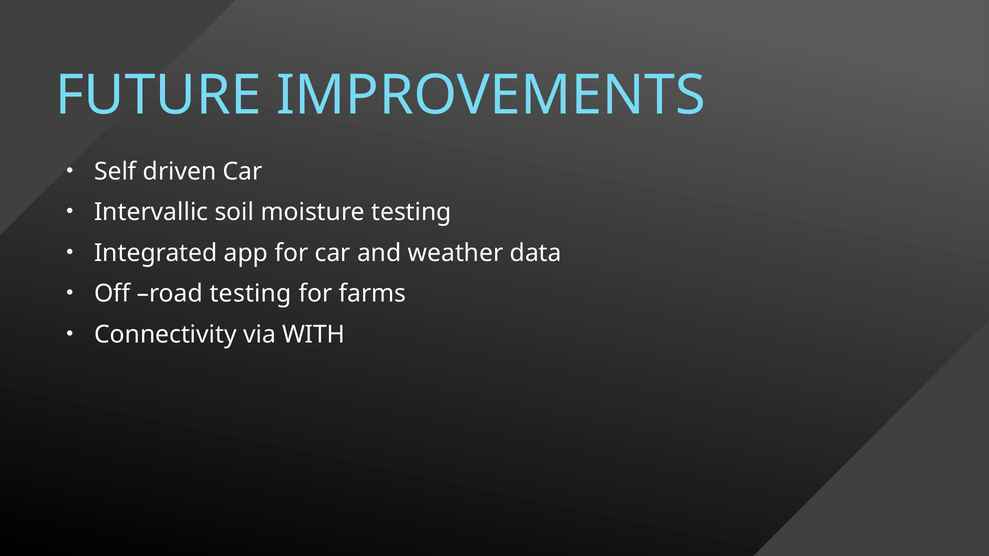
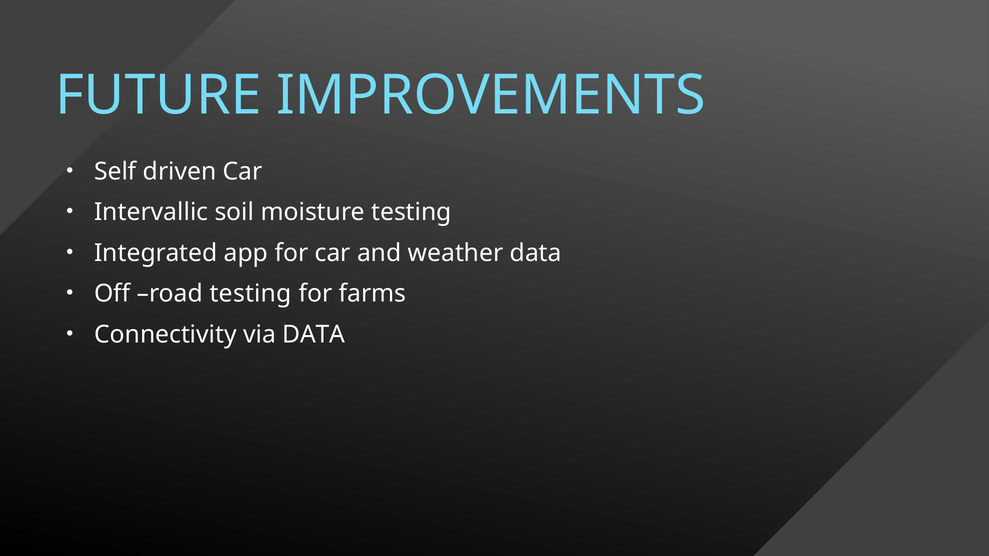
via WITH: WITH -> DATA (314, 335)
